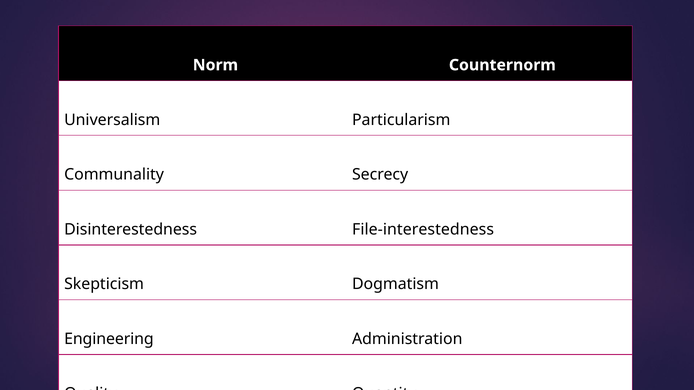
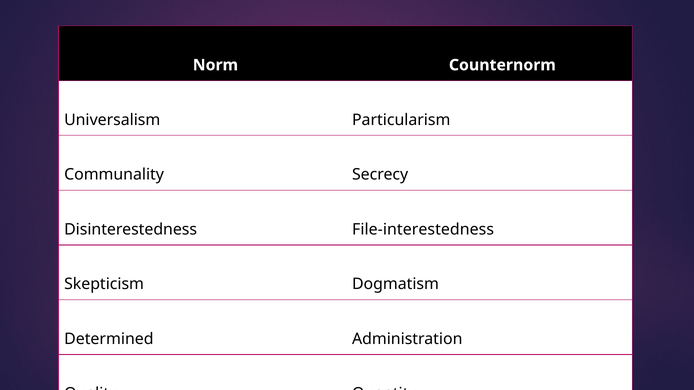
Engineering: Engineering -> Determined (109, 339)
